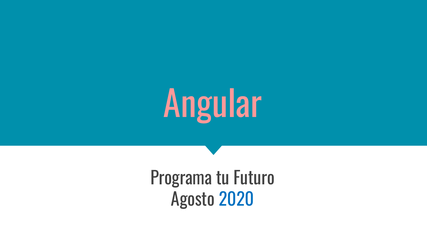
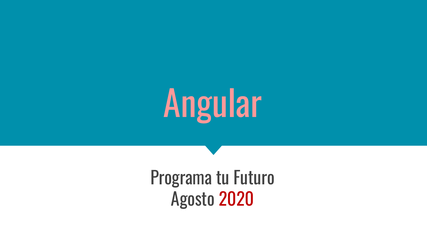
2020 colour: blue -> red (236, 200)
